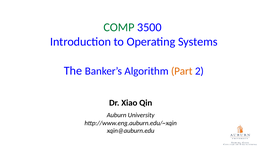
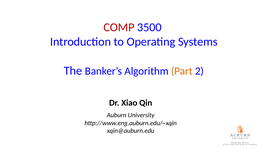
COMP colour: green -> red (119, 27)
